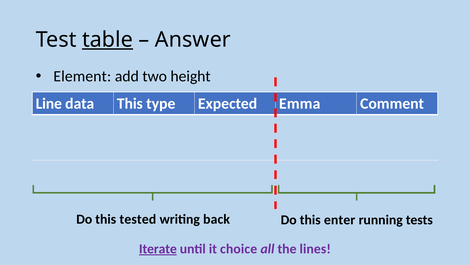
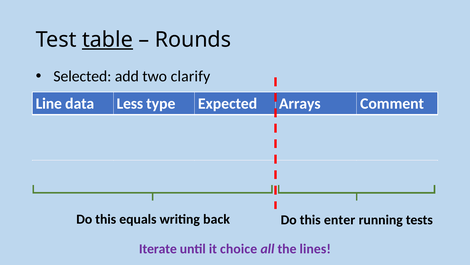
Answer: Answer -> Rounds (193, 39)
Element: Element -> Selected (82, 76)
height: height -> clarify (190, 76)
data This: This -> Less (130, 103)
Emma: Emma -> Arrays (300, 103)
tested: tested -> equals (138, 219)
Iterate underline: present -> none (158, 248)
